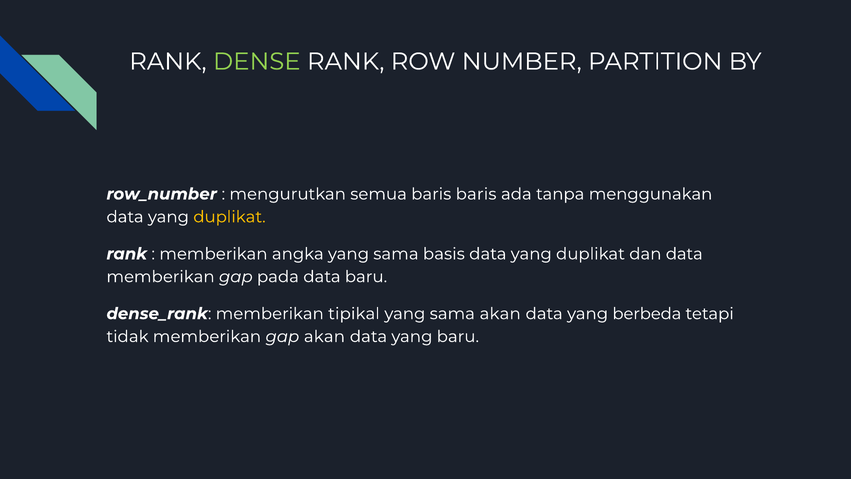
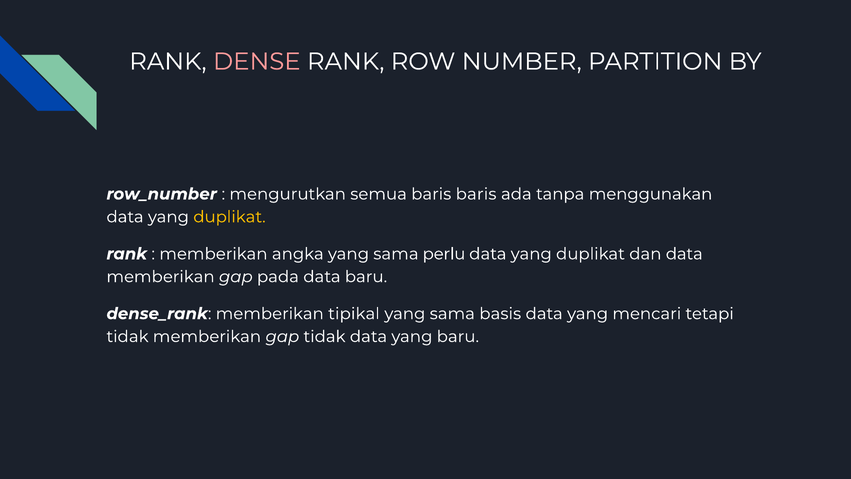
DENSE colour: light green -> pink (257, 62)
basis: basis -> perlu (444, 254)
sama akan: akan -> basis (500, 314)
berbeda: berbeda -> mencari (647, 314)
gap akan: akan -> tidak (324, 336)
